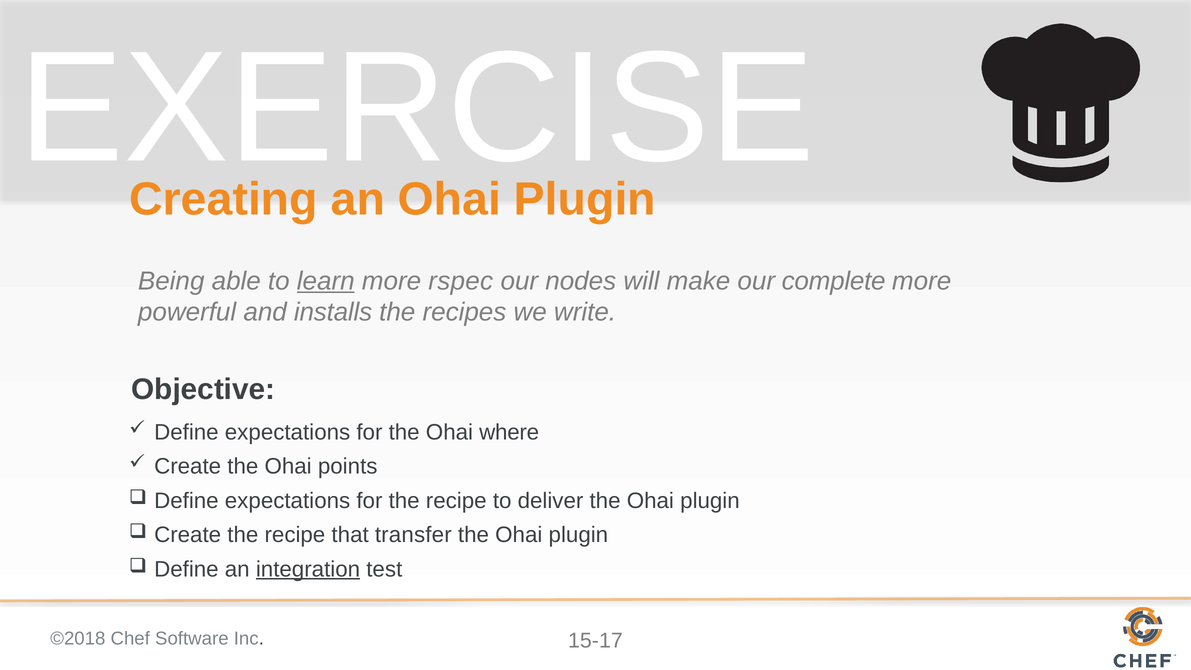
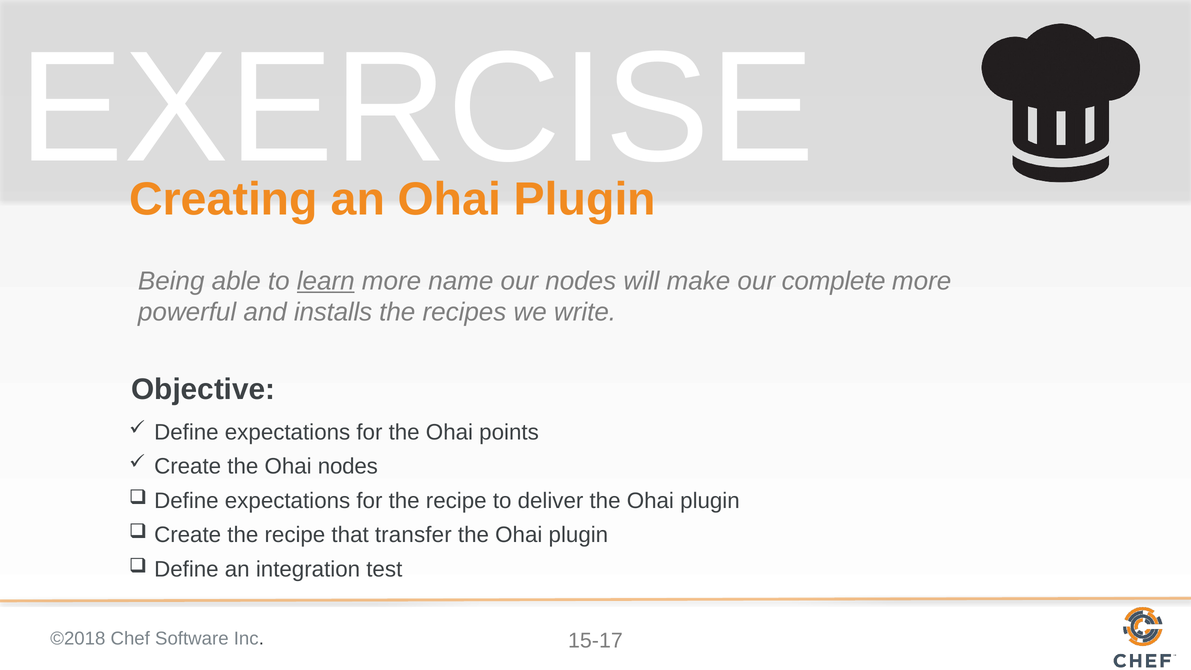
rspec: rspec -> name (461, 281)
where: where -> points (509, 432)
Ohai points: points -> nodes (348, 467)
integration underline: present -> none (308, 569)
